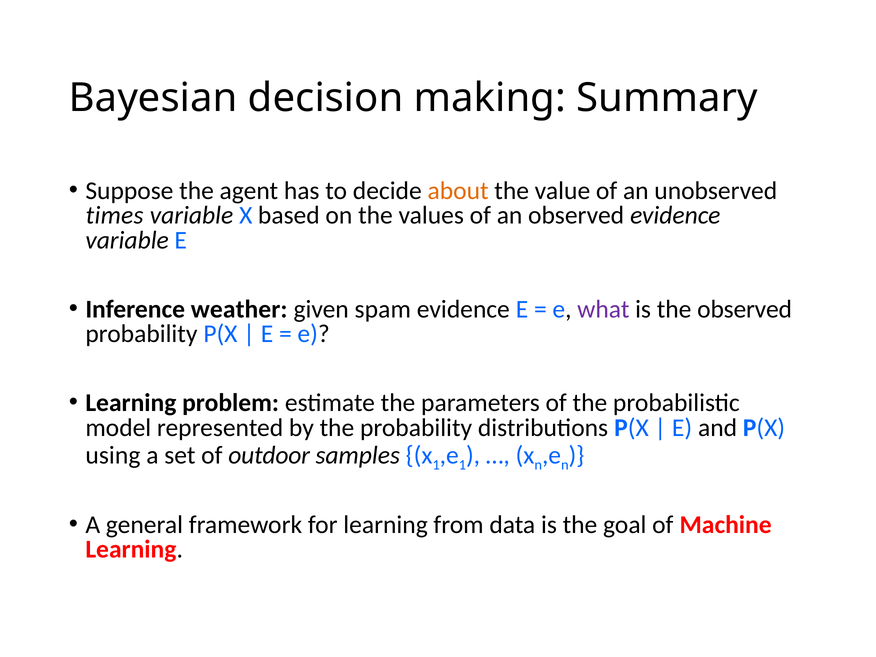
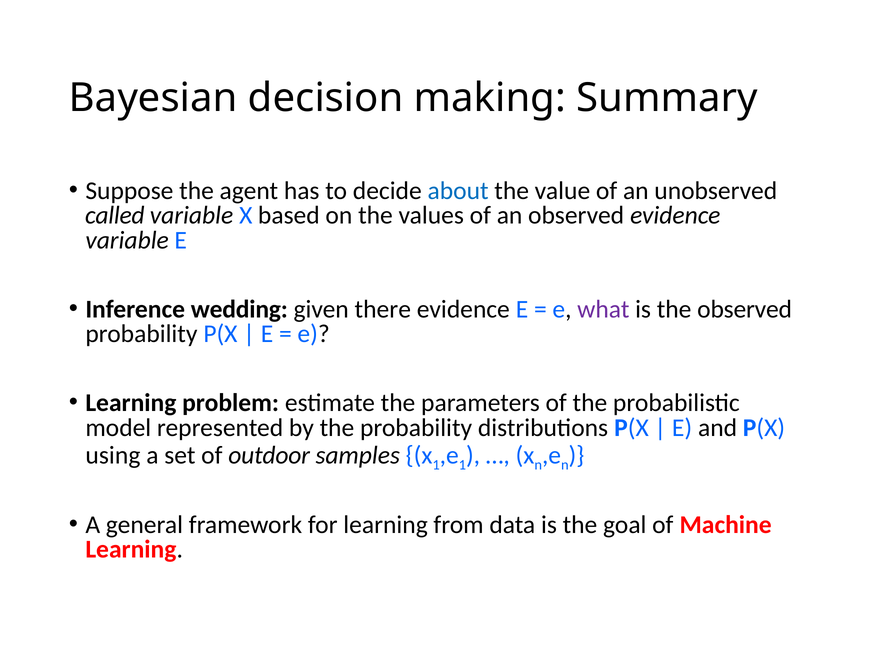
about colour: orange -> blue (458, 191)
times: times -> called (115, 216)
weather: weather -> wedding (239, 309)
spam: spam -> there (383, 309)
